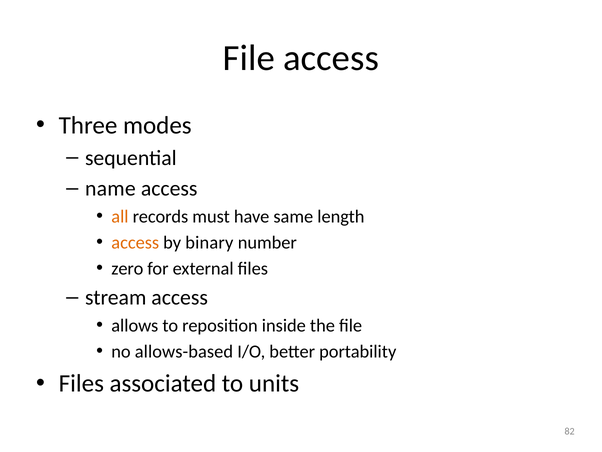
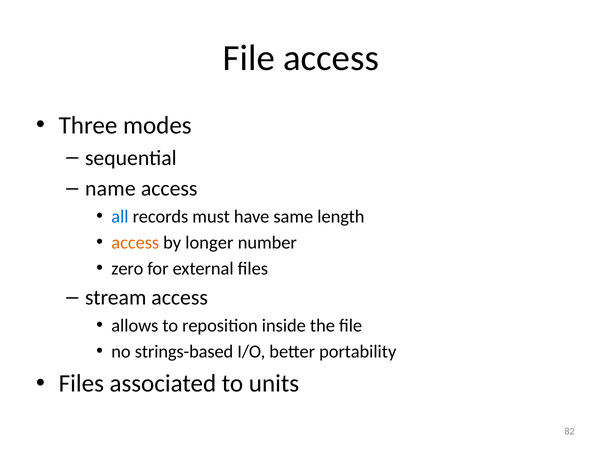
all colour: orange -> blue (120, 216)
binary: binary -> longer (209, 242)
allows-based: allows-based -> strings-based (184, 351)
